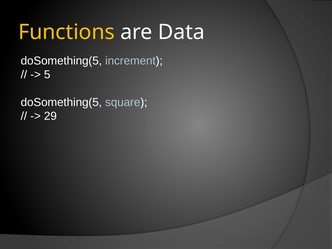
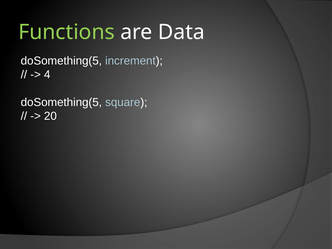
Functions colour: yellow -> light green (67, 32)
5: 5 -> 4 (47, 75)
29: 29 -> 20 (50, 116)
